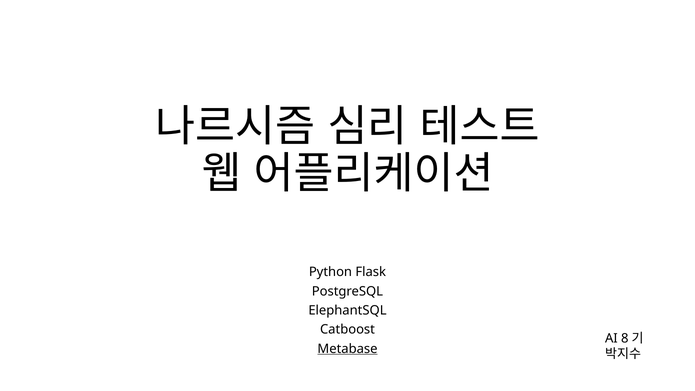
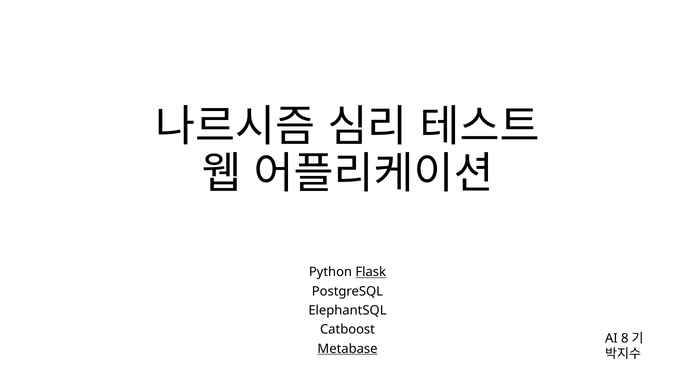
Flask underline: none -> present (371, 272)
